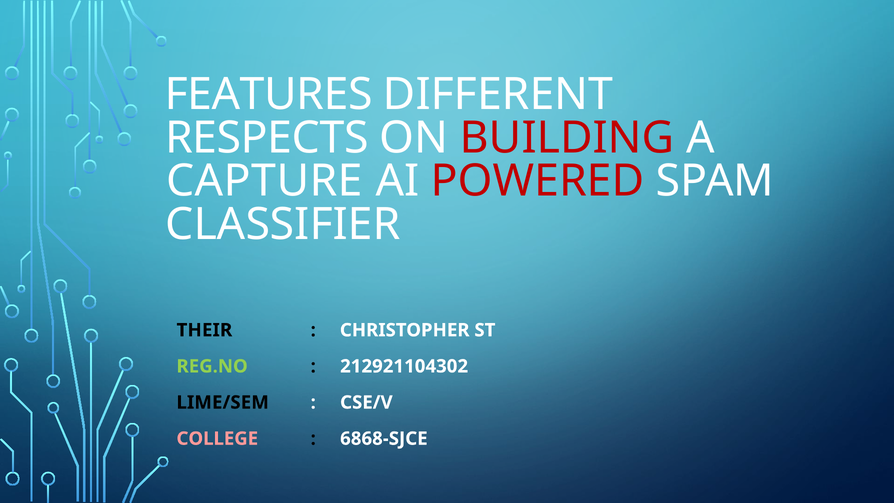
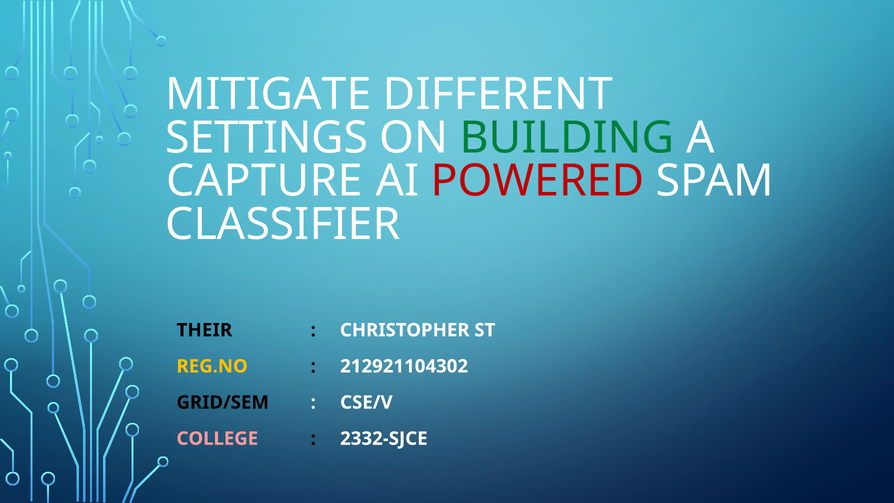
FEATURES: FEATURES -> MITIGATE (268, 94)
RESPECTS: RESPECTS -> SETTINGS (267, 138)
BUILDING colour: red -> green (567, 138)
REG.NO colour: light green -> yellow (212, 366)
LIME/SEM: LIME/SEM -> GRID/SEM (223, 402)
6868-SJCE: 6868-SJCE -> 2332-SJCE (384, 439)
